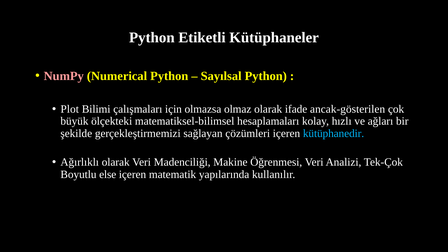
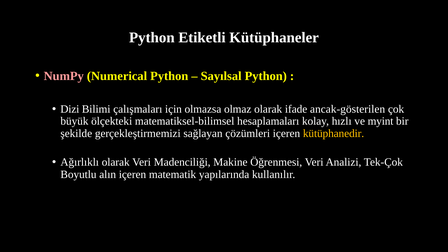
Plot: Plot -> Dizi (70, 109)
ağları: ağları -> myint (381, 121)
kütüphanedir colour: light blue -> yellow (334, 133)
else: else -> alın (108, 174)
